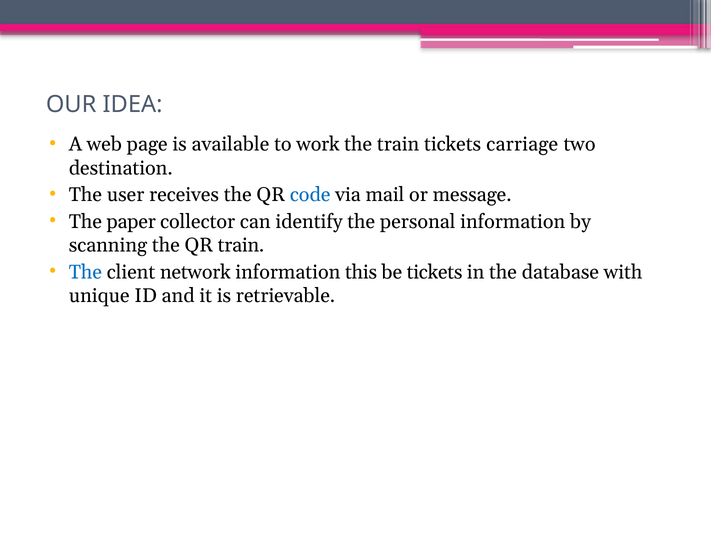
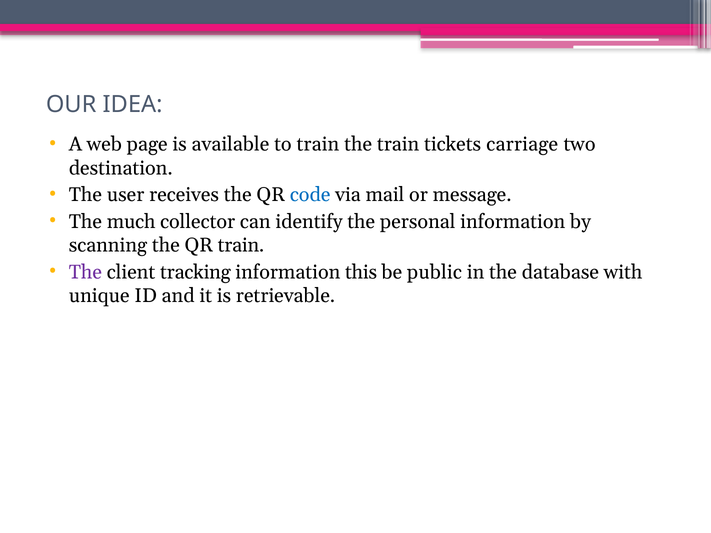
to work: work -> train (318, 145)
paper: paper -> much (131, 222)
The colour: blue -> purple (85, 272)
network: network -> tracking (195, 272)
be tickets: tickets -> public (434, 272)
